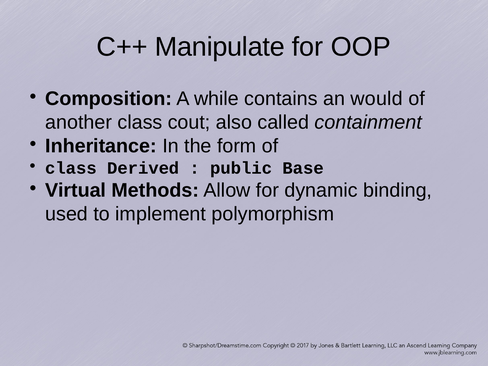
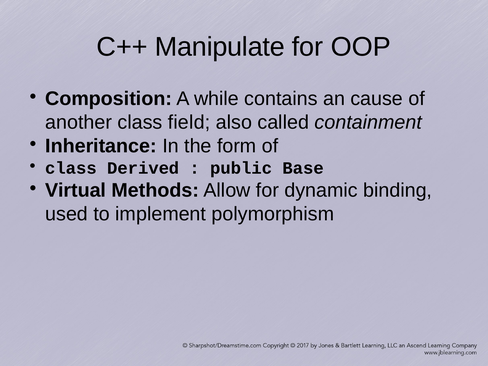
would: would -> cause (377, 99)
cout: cout -> field (189, 122)
